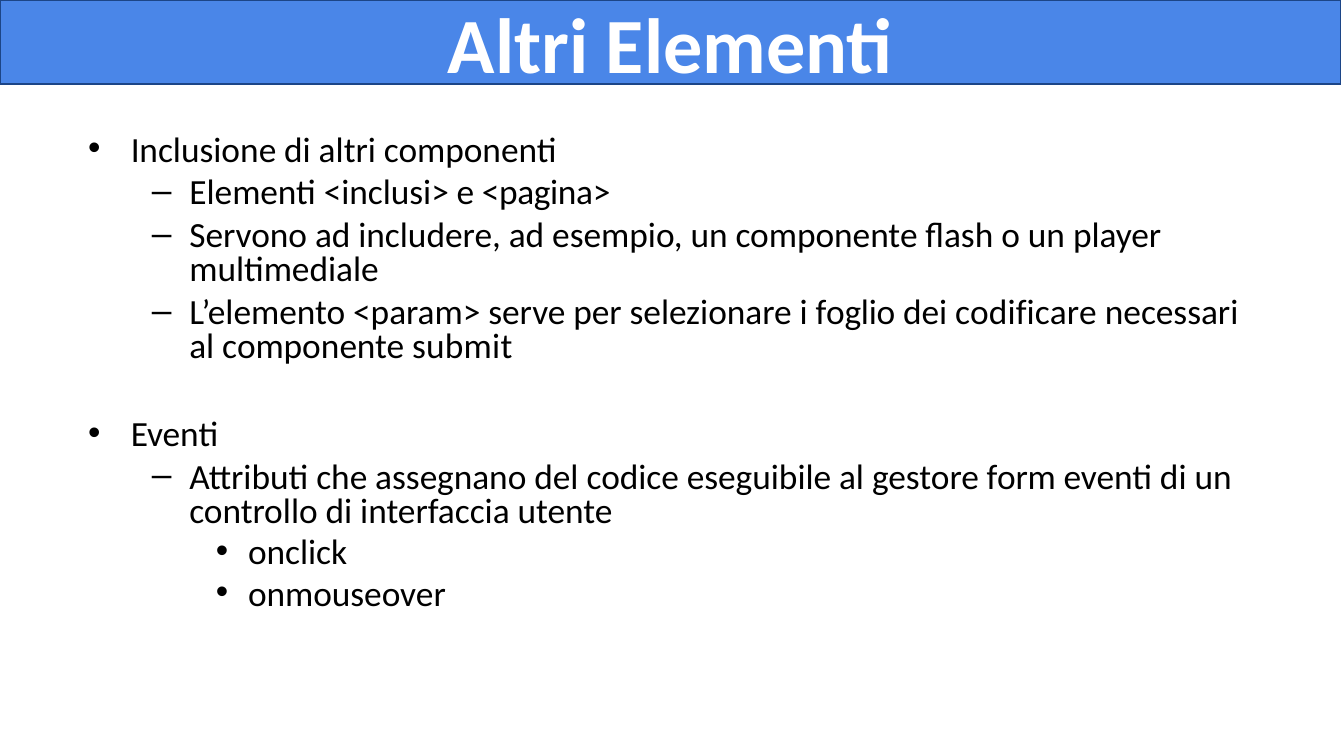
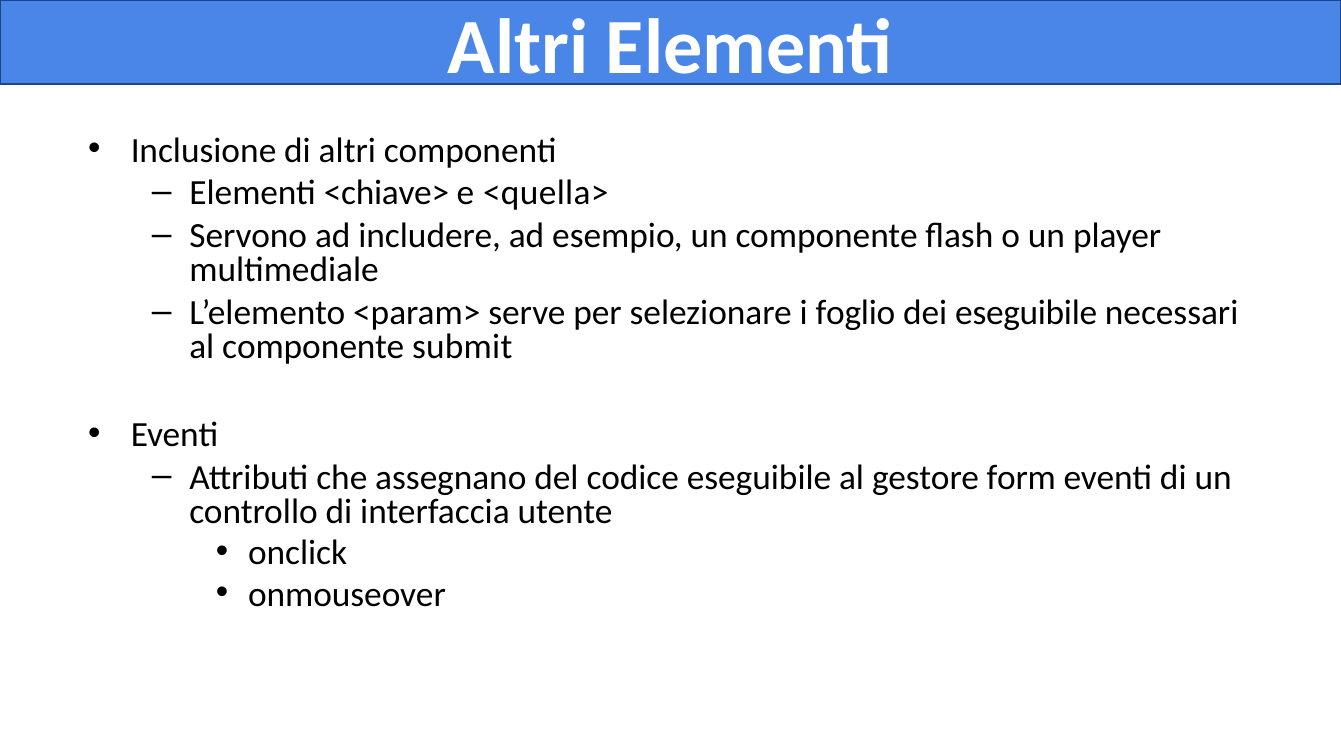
<inclusi>: <inclusi> -> <chiave> (386, 193)
<pagina>: <pagina> -> <quella> (546, 193)
dei codificare: codificare -> eseguibile (1026, 313)
